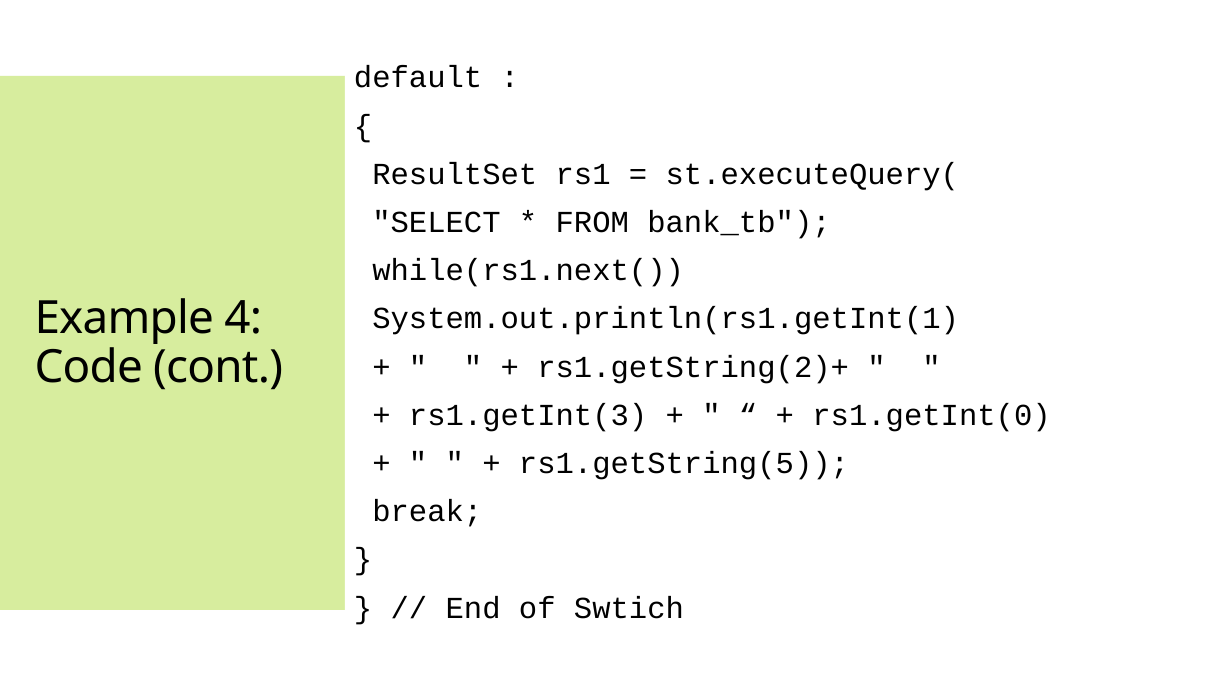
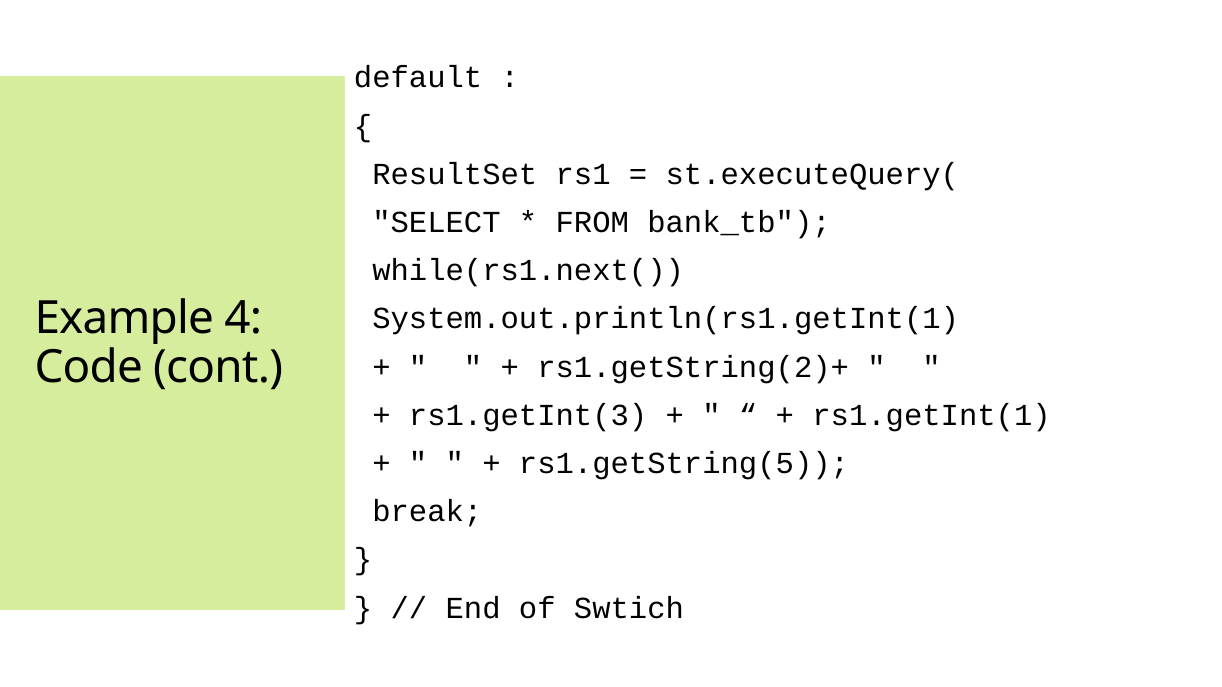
rs1.getInt(0: rs1.getInt(0 -> rs1.getInt(1 (932, 415)
